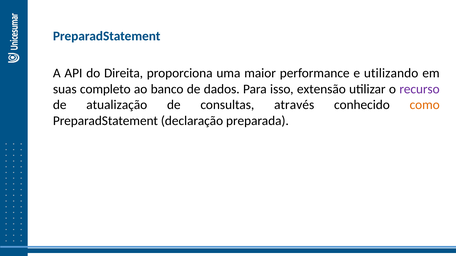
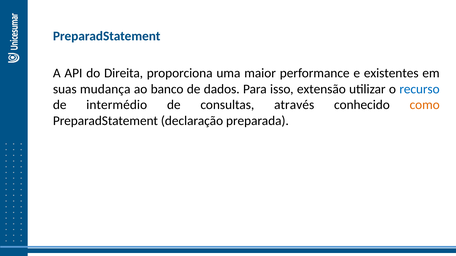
utilizando: utilizando -> existentes (391, 73)
completo: completo -> mudança (105, 89)
recurso colour: purple -> blue (419, 89)
atualização: atualização -> intermédio (117, 105)
